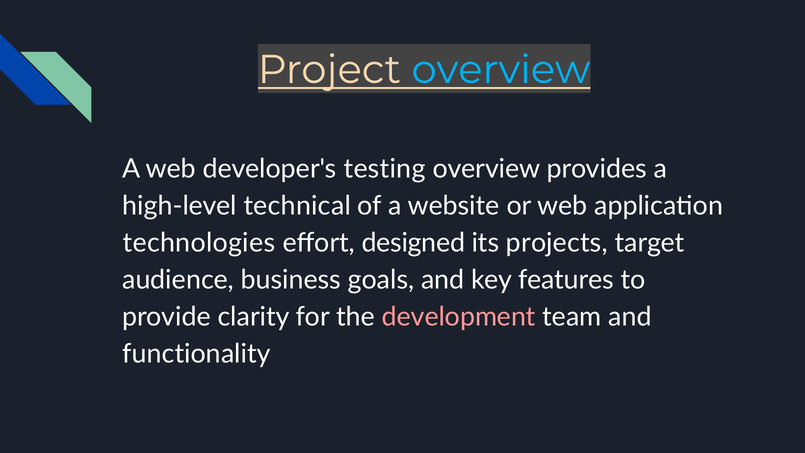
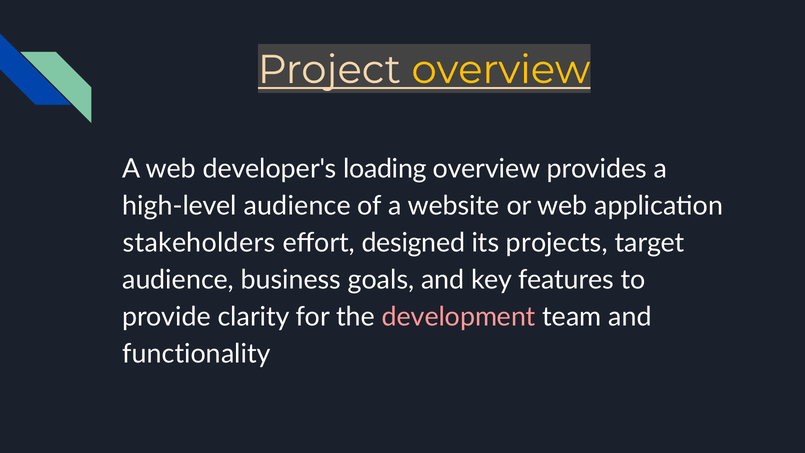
overview colour: light blue -> yellow (501, 70)
testing: testing -> loading (385, 169)
high-level technical: technical -> audience (297, 206)
technologies: technologies -> stakeholders (199, 243)
